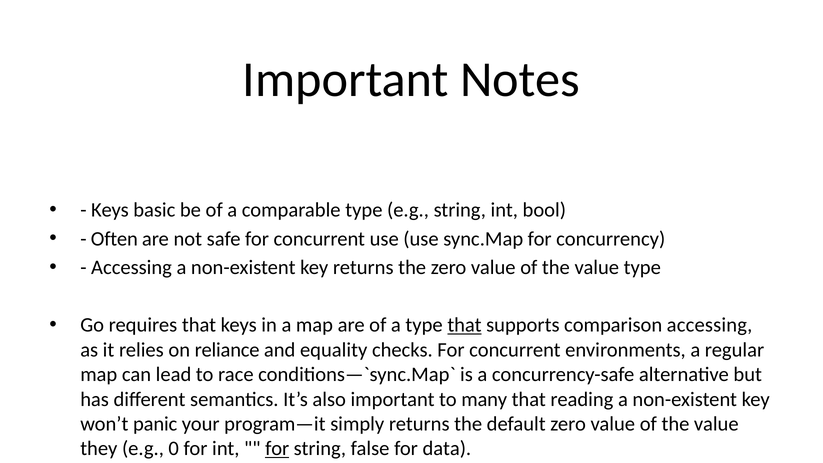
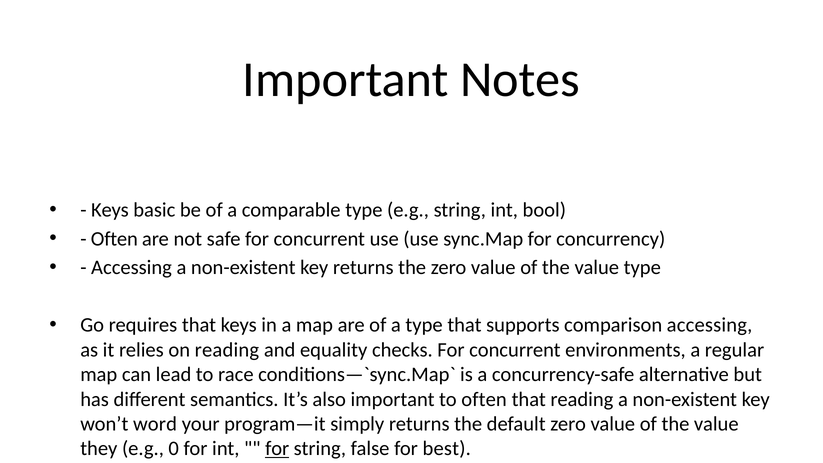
that underline: present -> none (464, 325)
on reliance: reliance -> reading (227, 350)
to many: many -> often (484, 399)
panic: panic -> word (155, 424)
data: data -> best (447, 449)
